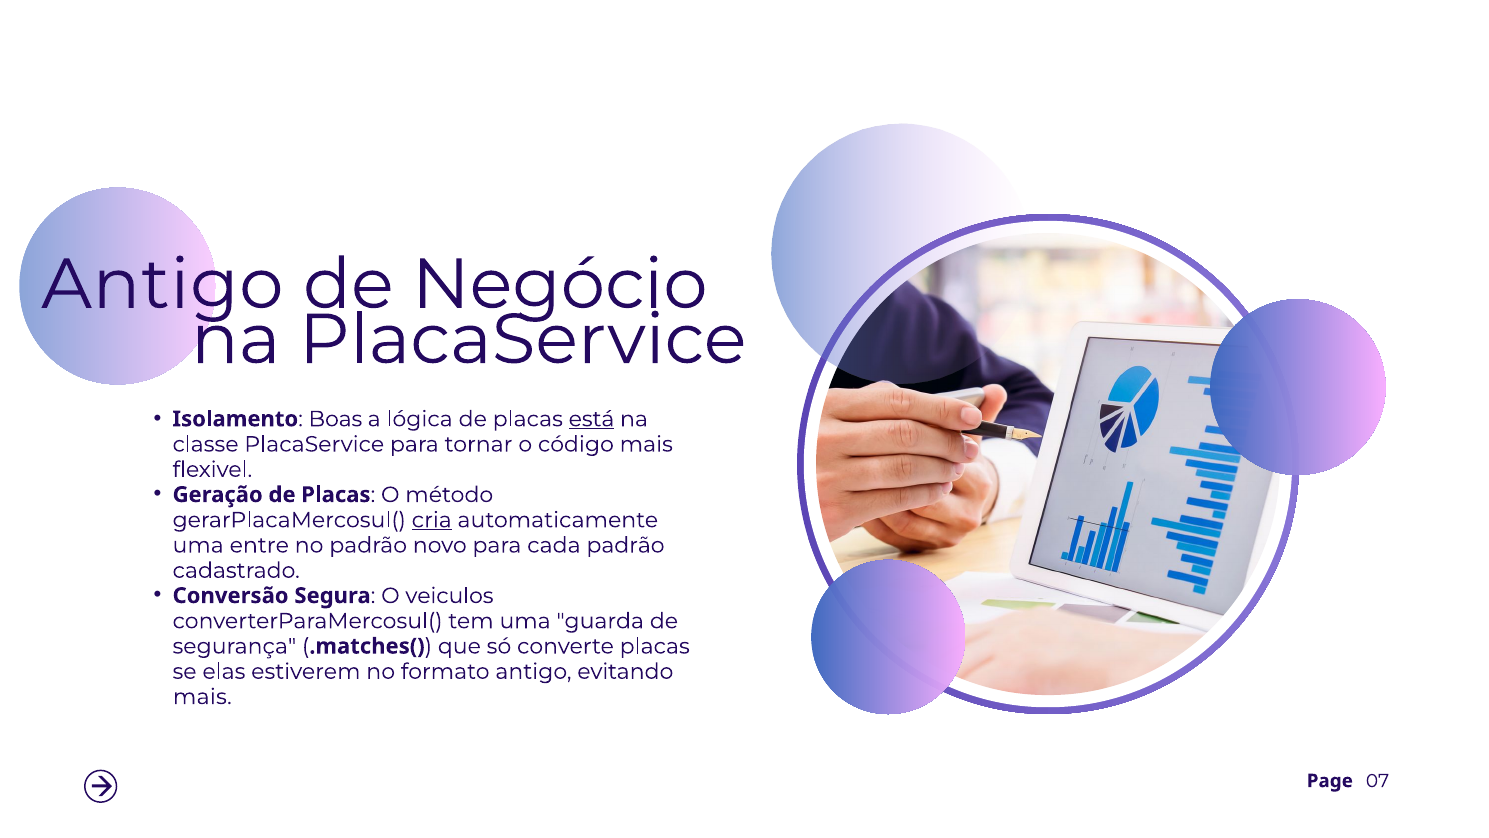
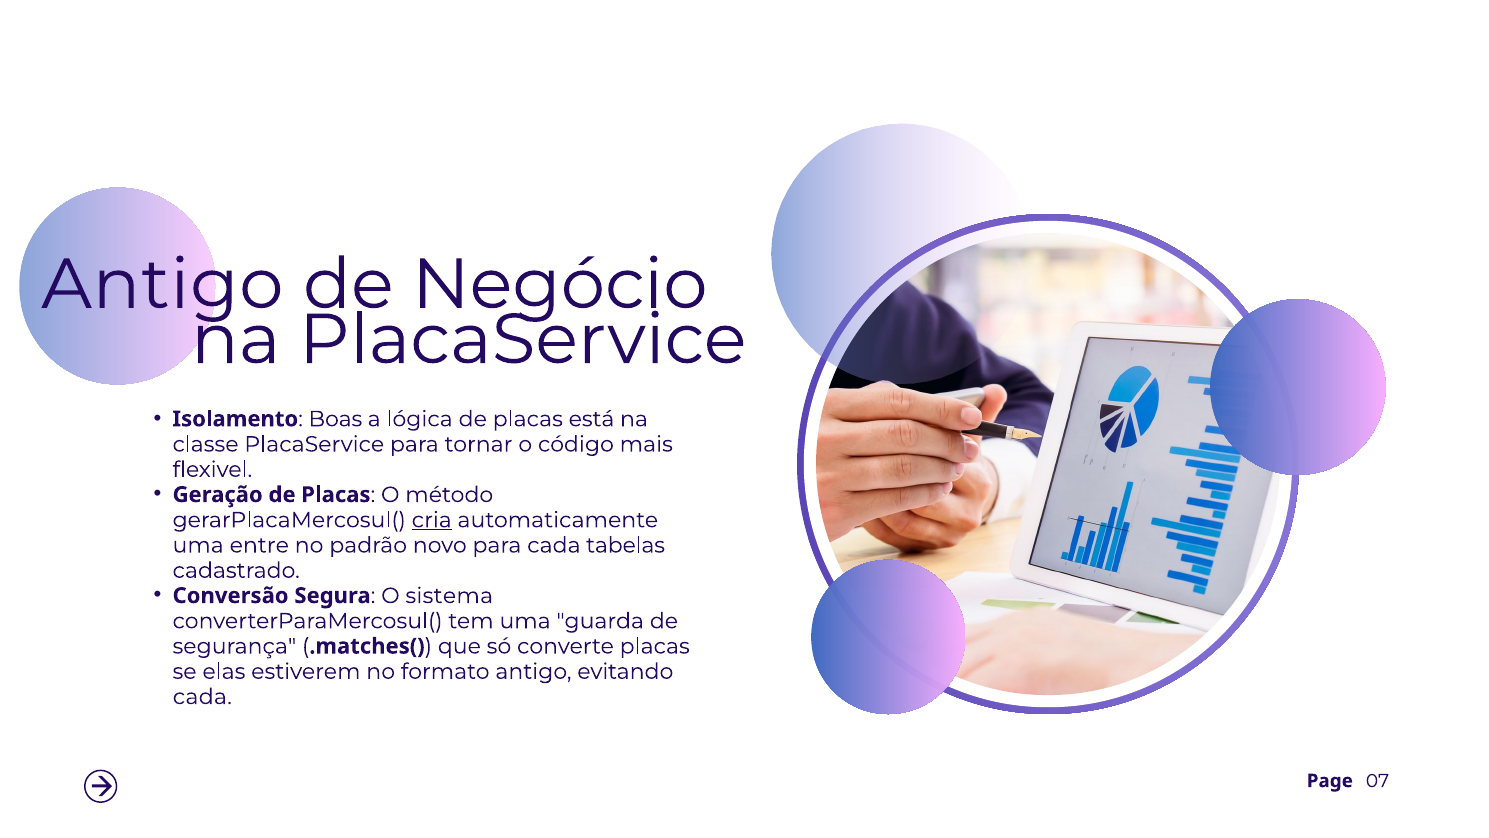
está underline: present -> none (591, 419)
cada padrão: padrão -> tabelas (626, 545)
veiculos: veiculos -> sistema (449, 595)
mais: mais -> cada (202, 696)
